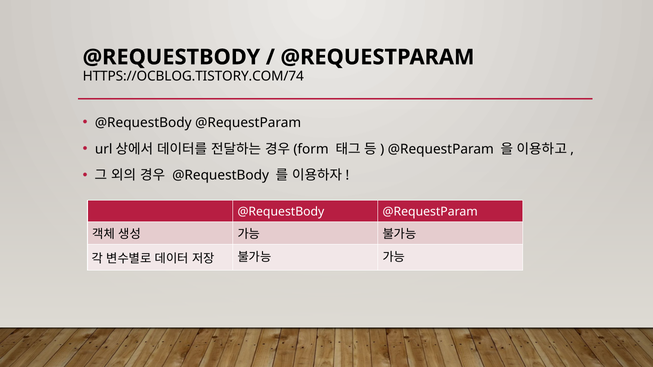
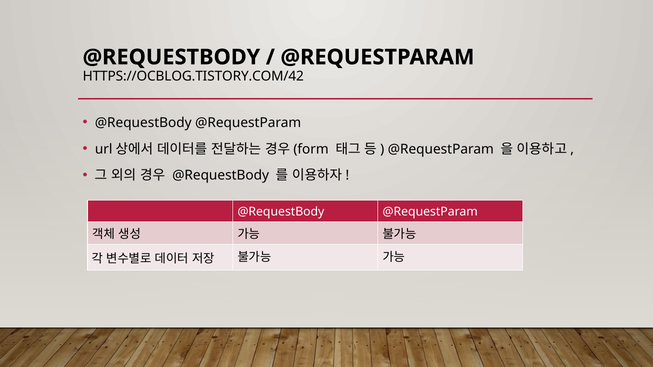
HTTPS://OCBLOG.TISTORY.COM/74: HTTPS://OCBLOG.TISTORY.COM/74 -> HTTPS://OCBLOG.TISTORY.COM/42 (193, 76)
